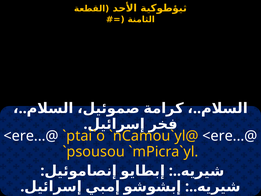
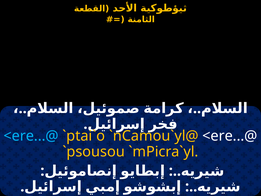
<ere...@ colour: white -> light blue (31, 136)
